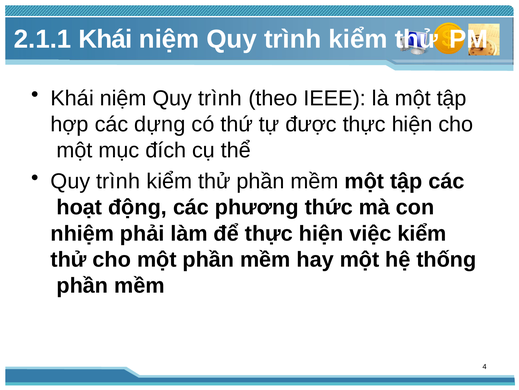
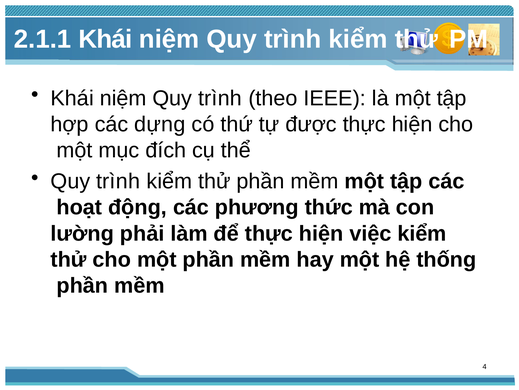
nhiệm: nhiệm -> lường (82, 233)
